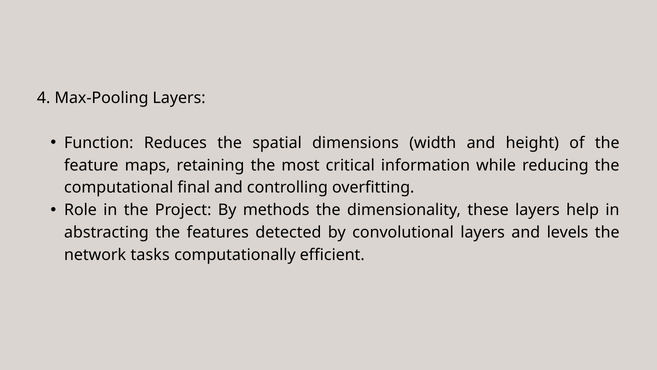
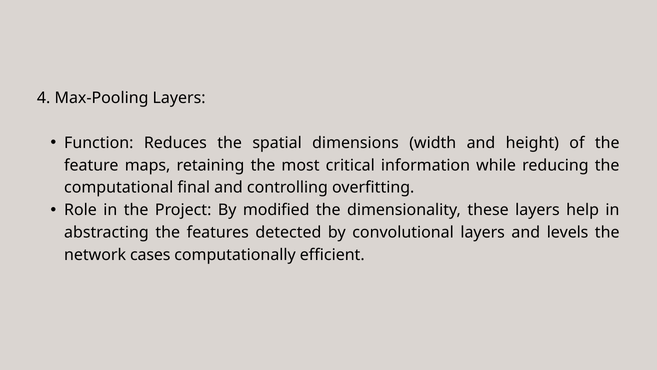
methods: methods -> modified (276, 210)
tasks: tasks -> cases (150, 255)
